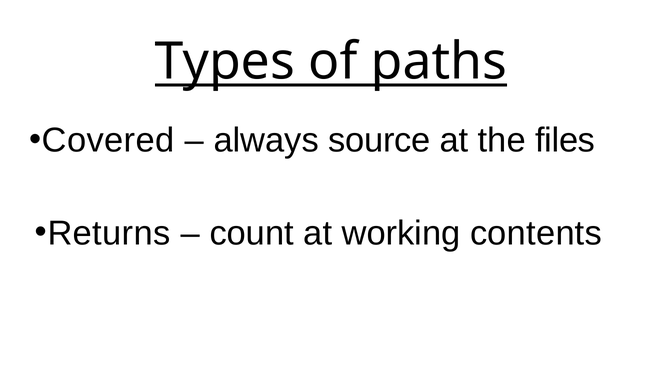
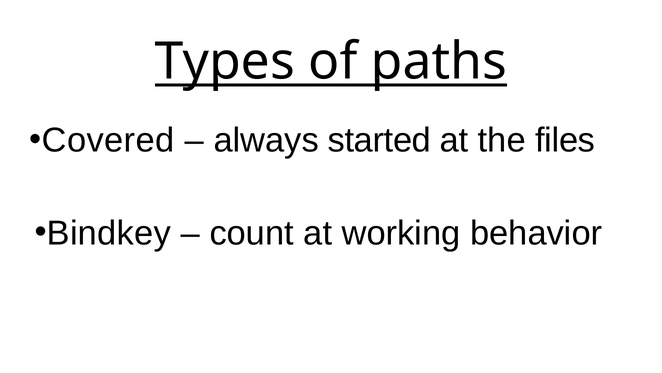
source: source -> started (379, 140)
Returns: Returns -> Bindkey (109, 233)
contents: contents -> behavior (536, 233)
